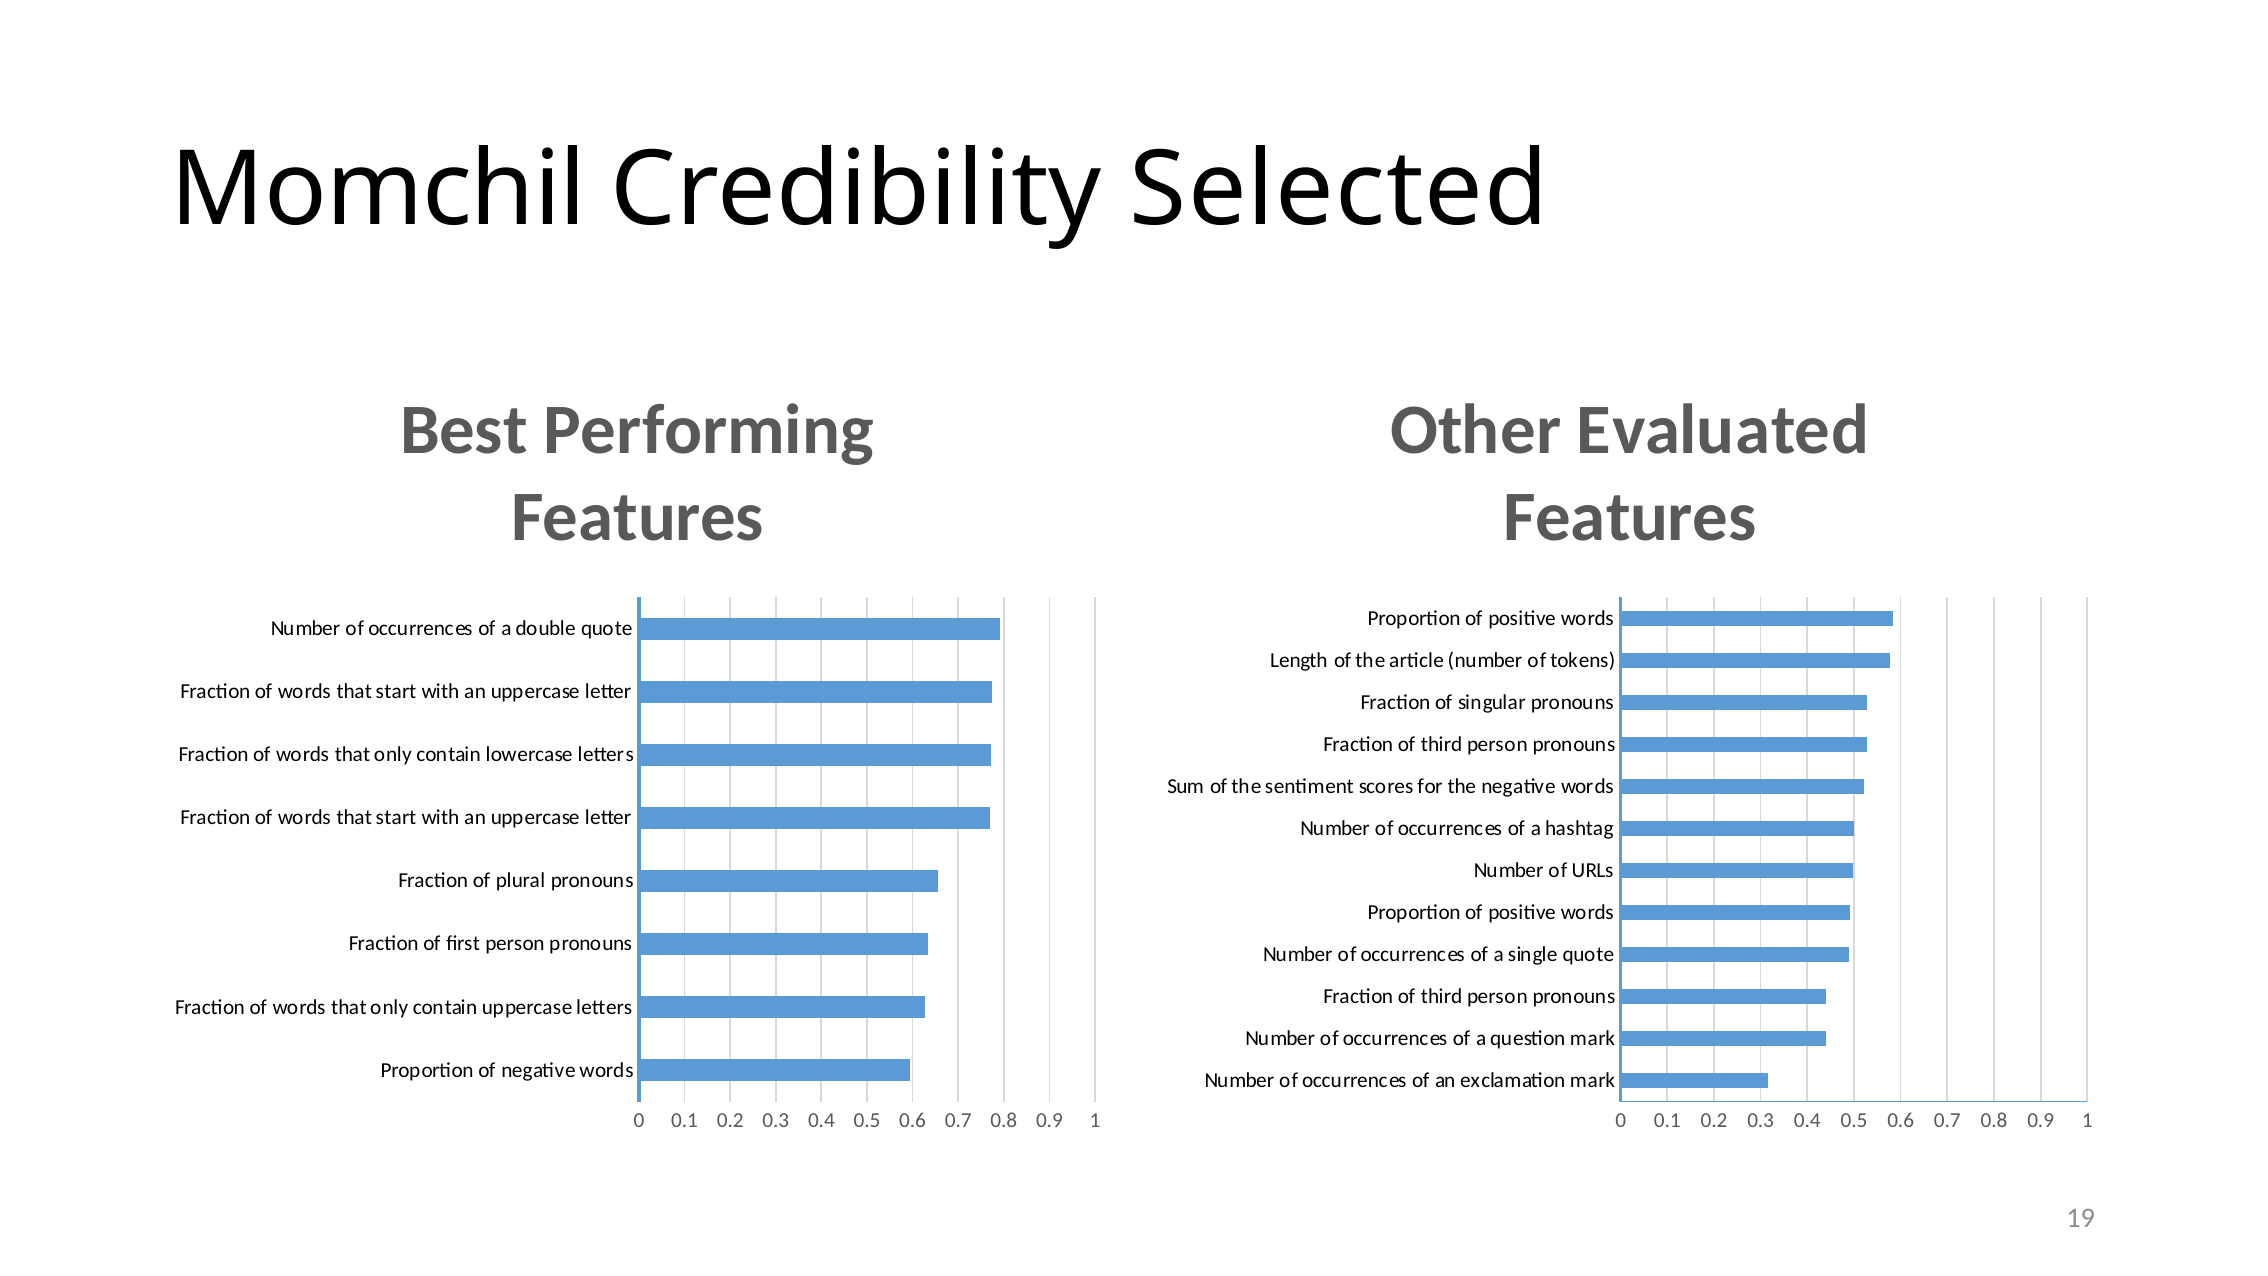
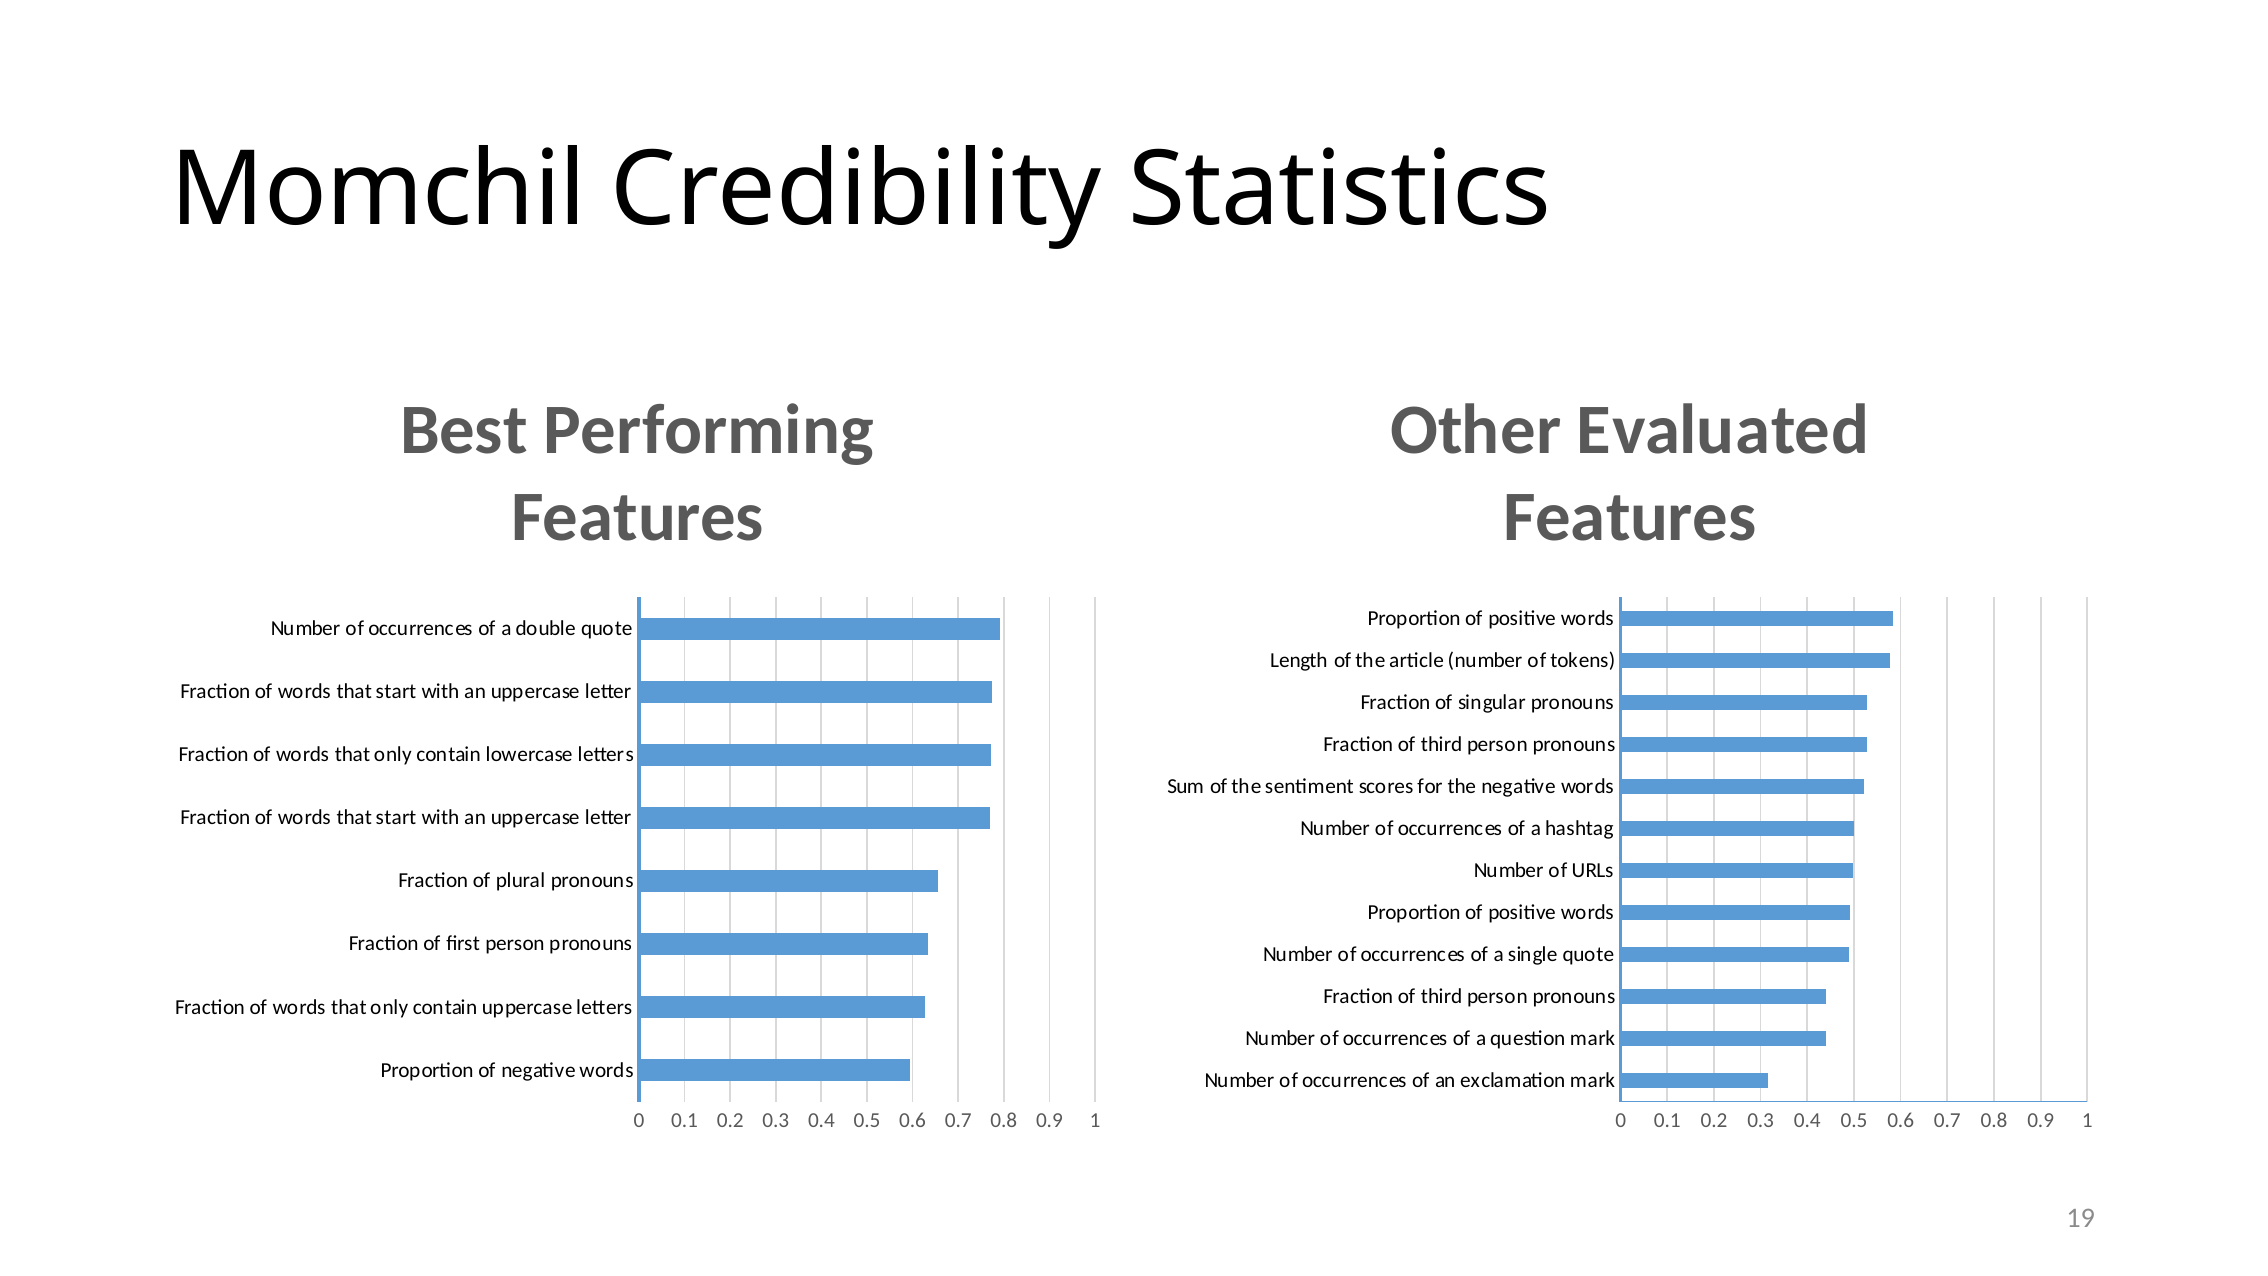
Selected: Selected -> Statistics (1340, 191)
